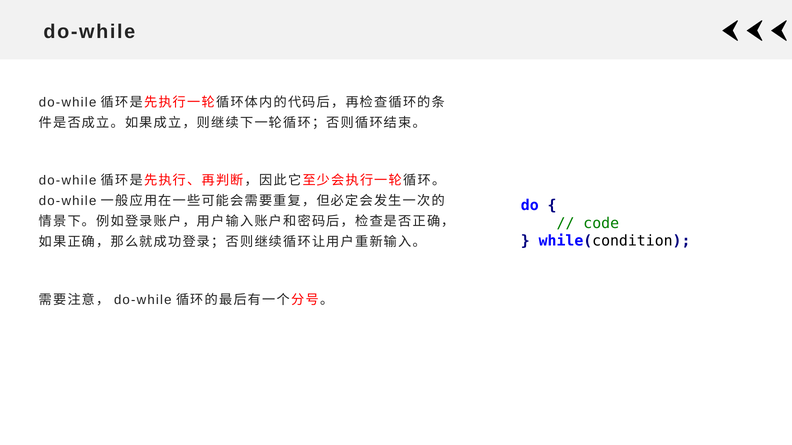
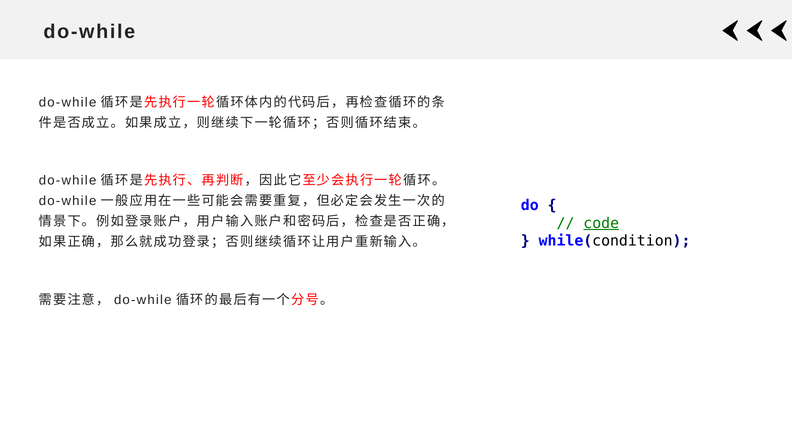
code underline: none -> present (601, 223)
